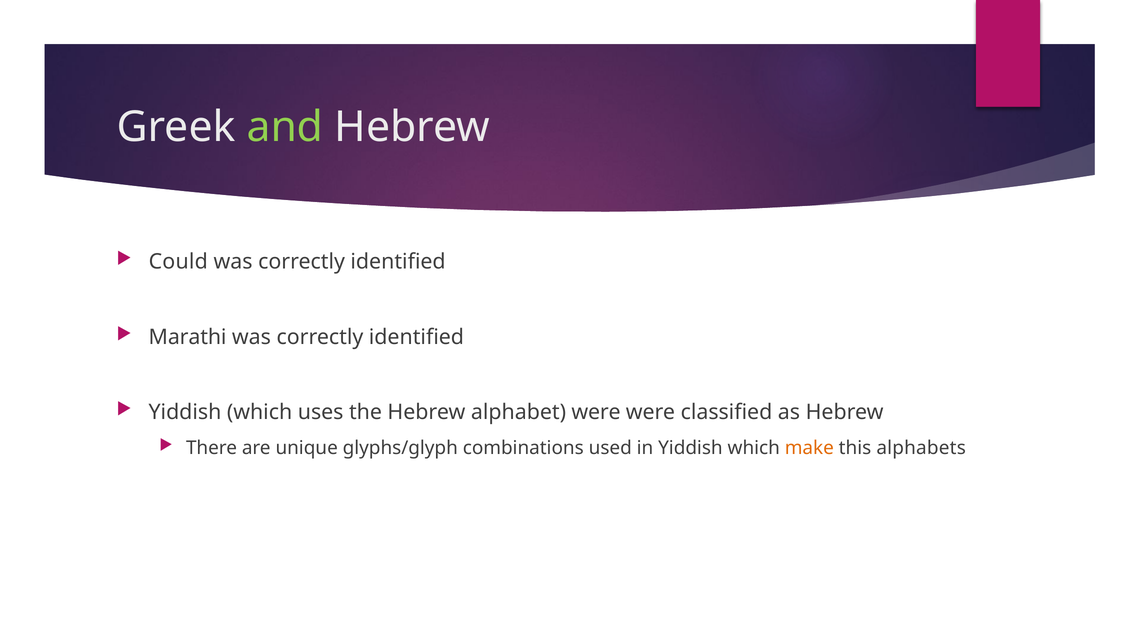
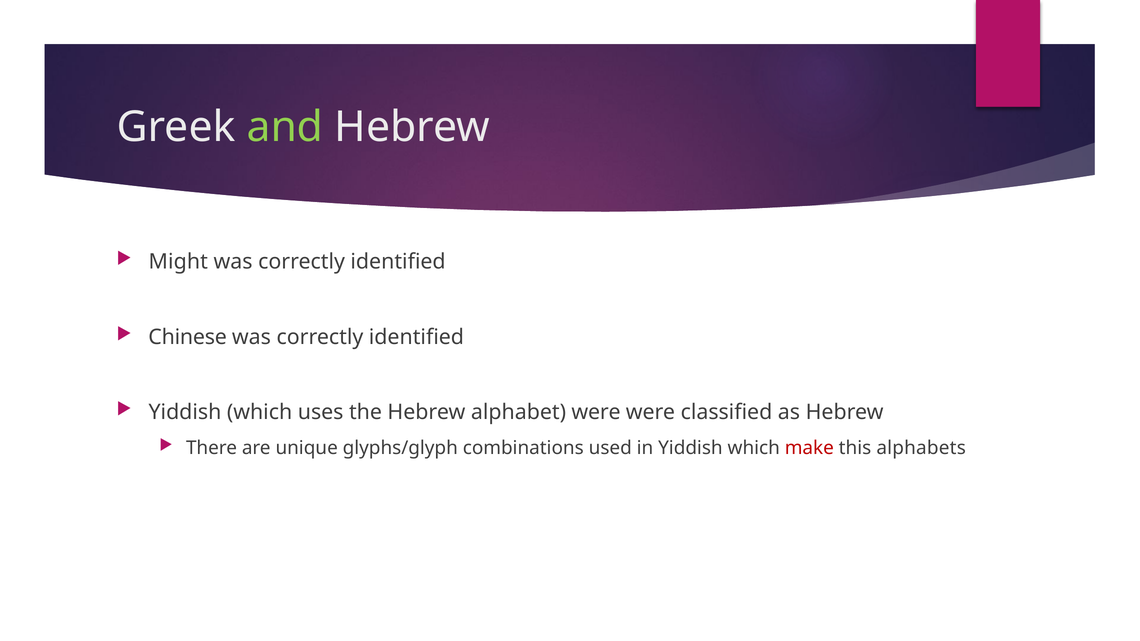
Could: Could -> Might (178, 262)
Marathi: Marathi -> Chinese (188, 337)
make colour: orange -> red (809, 448)
